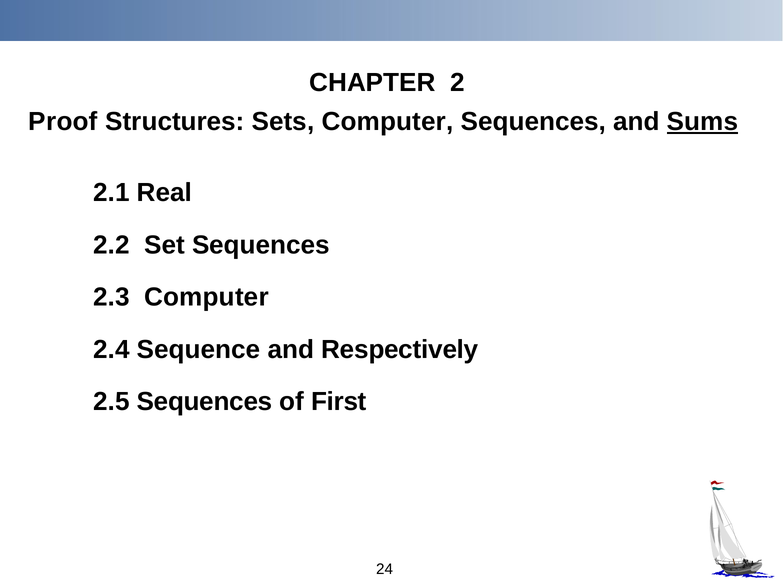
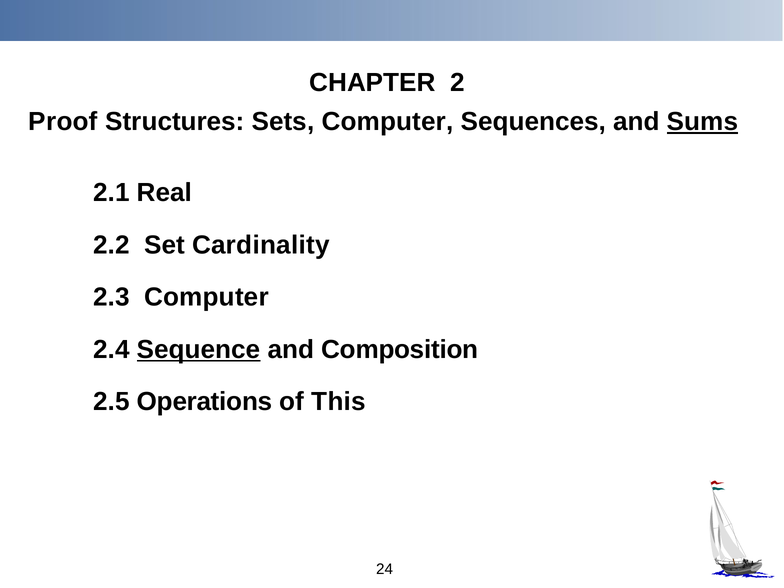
Set Sequences: Sequences -> Cardinality (261, 245)
Sequence underline: none -> present (199, 350)
Respectively: Respectively -> Composition (400, 350)
2.5 Sequences: Sequences -> Operations (205, 402)
First: First -> This (339, 402)
